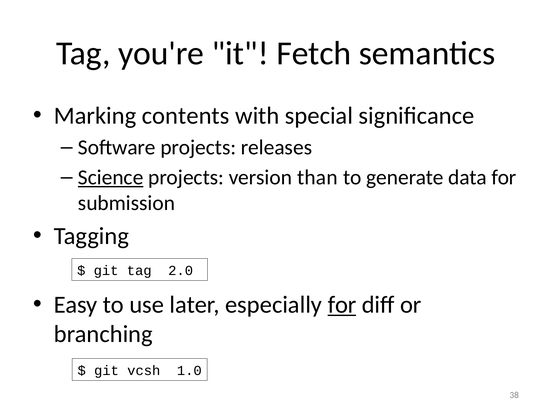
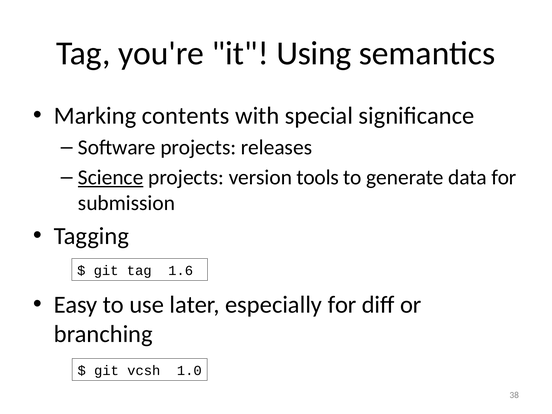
Fetch: Fetch -> Using (314, 53)
than: than -> tools (318, 177)
2.0: 2.0 -> 1.6 (181, 271)
for underline: present -> none (342, 305)
